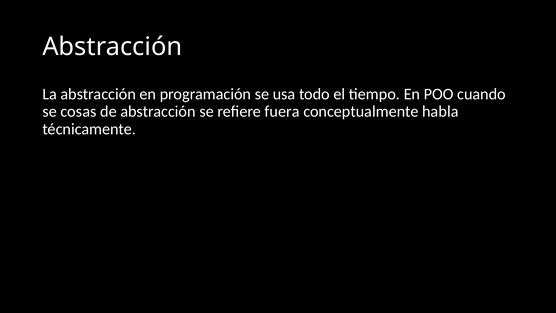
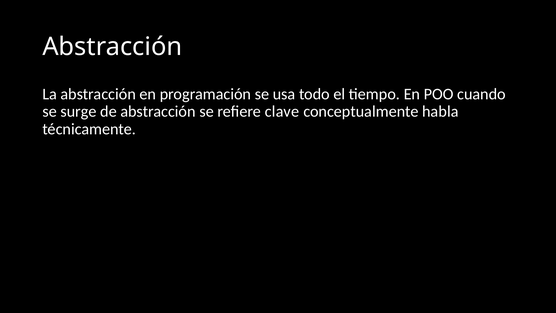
cosas: cosas -> surge (79, 112)
fuera: fuera -> clave (282, 112)
